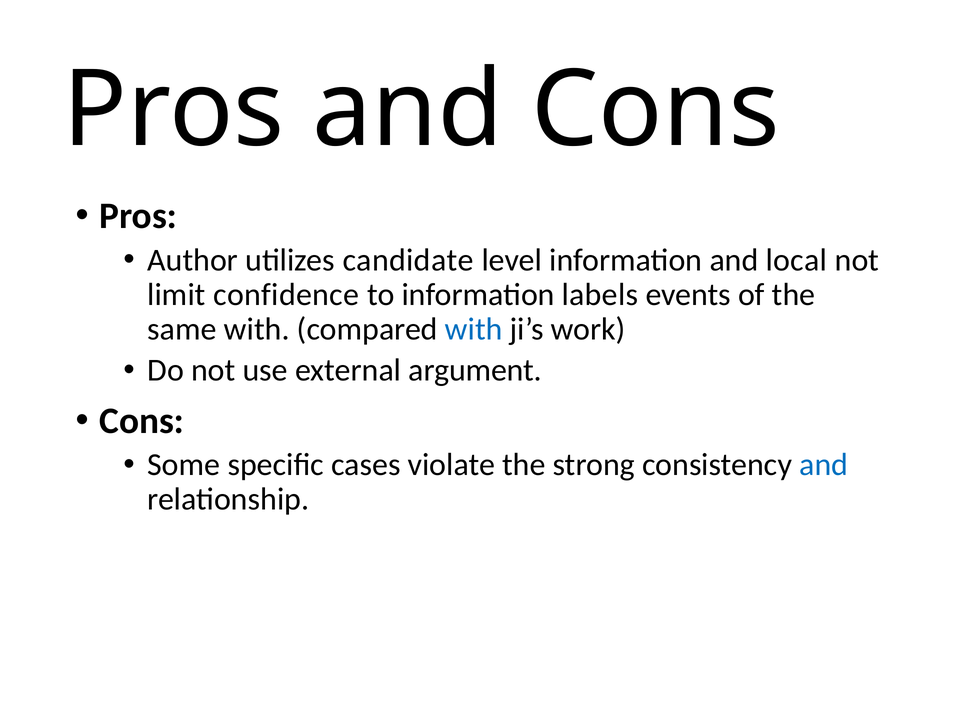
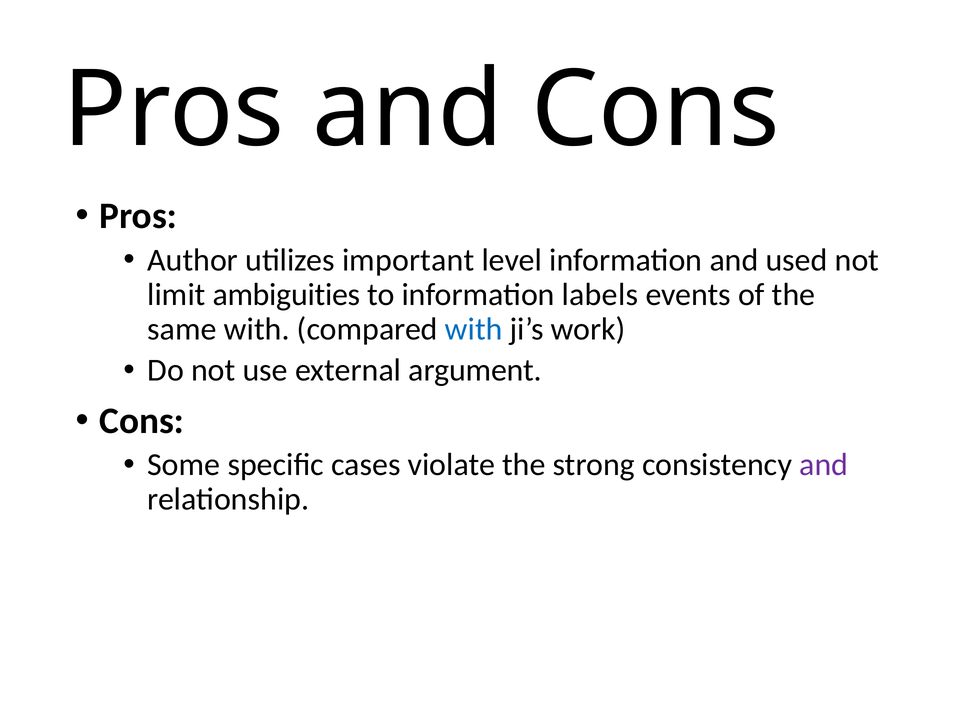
candidate: candidate -> important (408, 260)
local: local -> used (797, 260)
confidence: confidence -> ambiguities (286, 295)
and colour: blue -> purple (824, 465)
